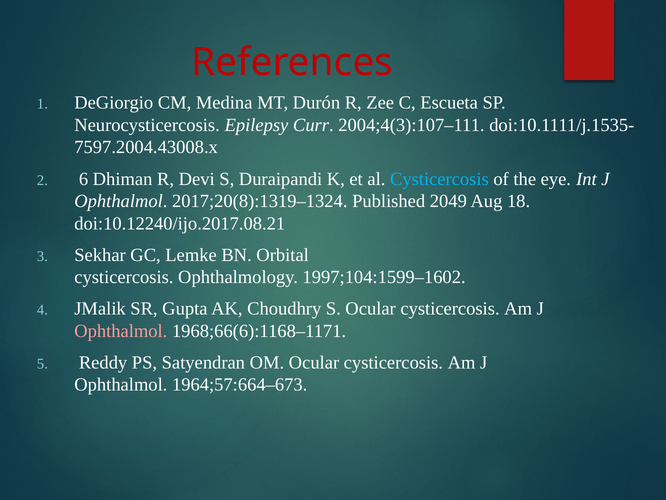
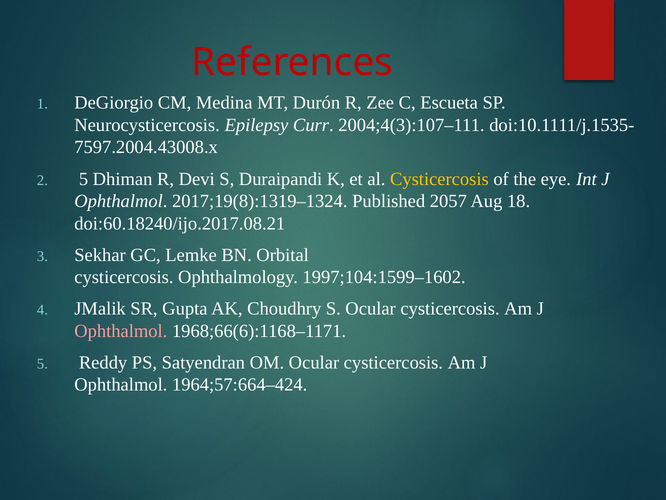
6: 6 -> 5 (84, 179)
Cysticercosis colour: light blue -> yellow (439, 179)
2017;20(8):1319–1324: 2017;20(8):1319–1324 -> 2017;19(8):1319–1324 (260, 201)
2049: 2049 -> 2057 (448, 201)
doi:10.12240/ijo.2017.08.21: doi:10.12240/ijo.2017.08.21 -> doi:60.18240/ijo.2017.08.21 (180, 223)
1964;57:664–673: 1964;57:664–673 -> 1964;57:664–424 (240, 384)
